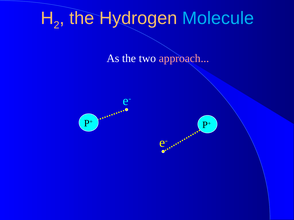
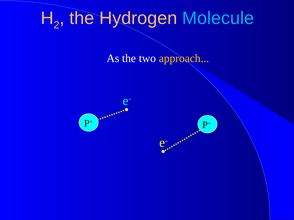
approach colour: pink -> yellow (184, 59)
